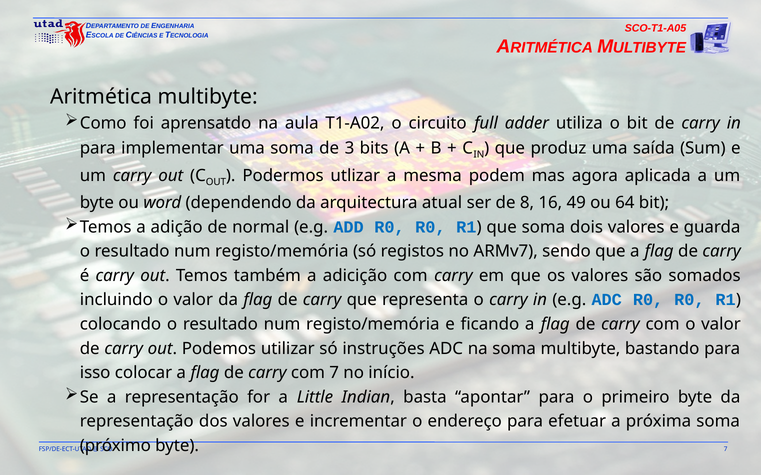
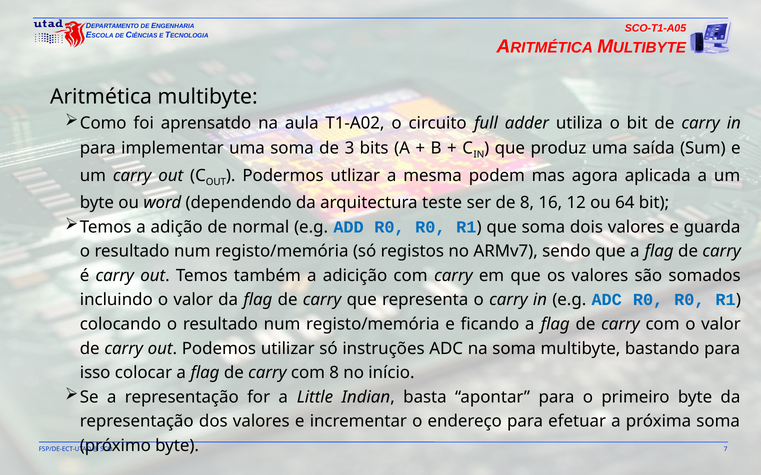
atual: atual -> teste (442, 203)
49: 49 -> 12 (576, 203)
com 7: 7 -> 8 (334, 373)
